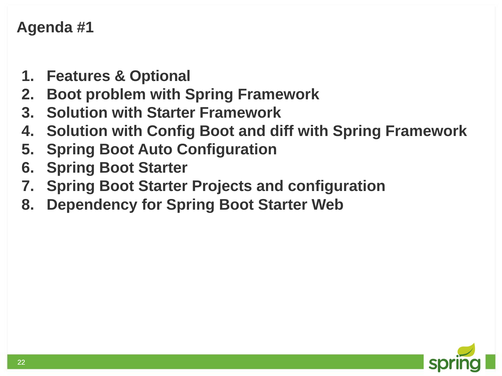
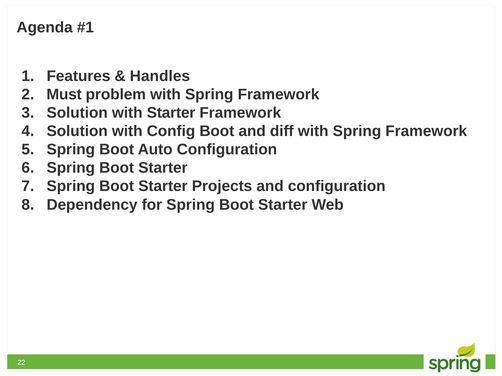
Optional: Optional -> Handles (160, 76)
Boot: Boot -> Must (64, 95)
